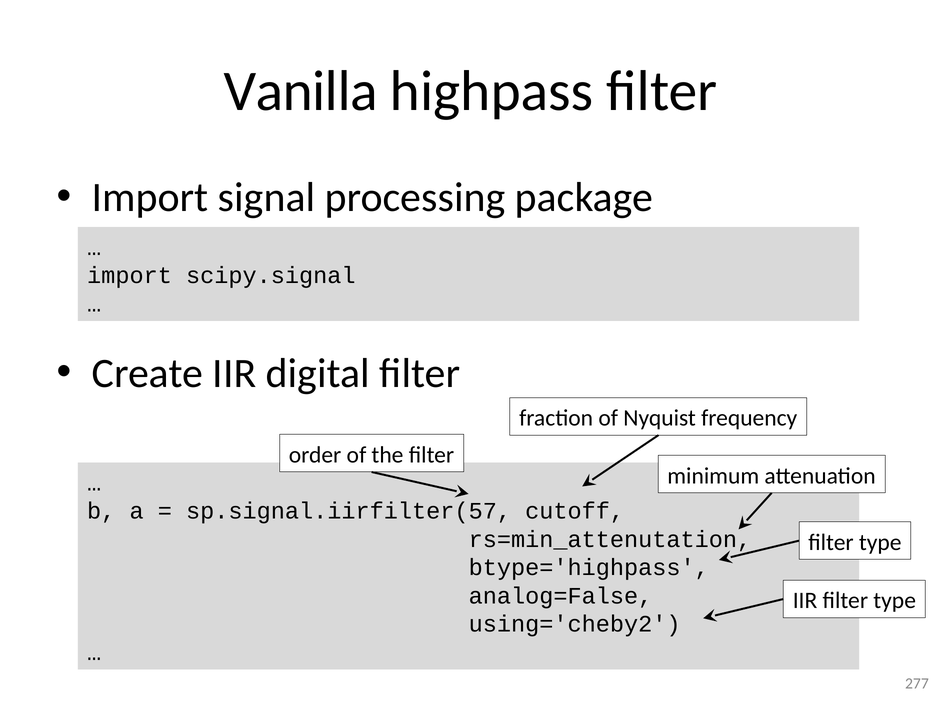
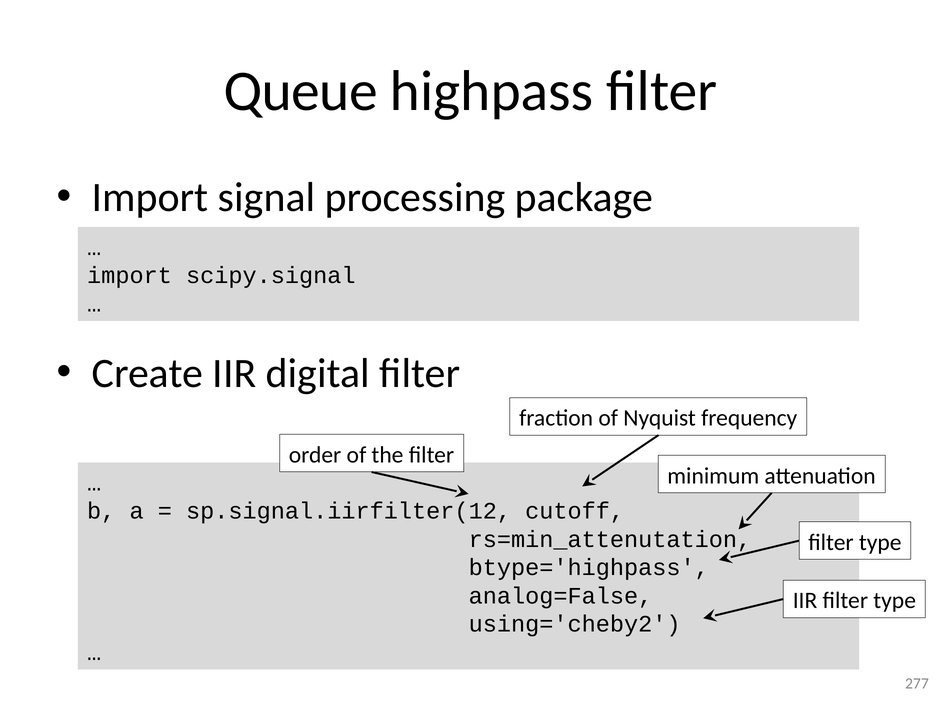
Vanilla: Vanilla -> Queue (301, 91)
sp.signal.iirfilter(57: sp.signal.iirfilter(57 -> sp.signal.iirfilter(12 (349, 512)
